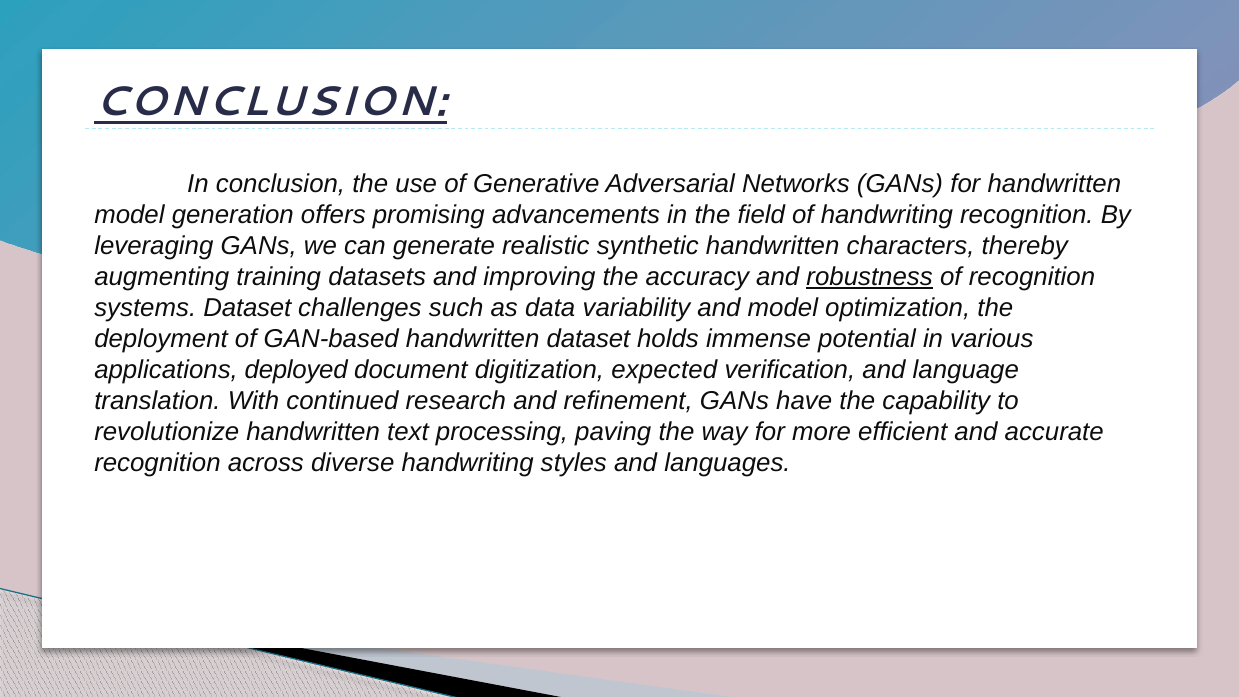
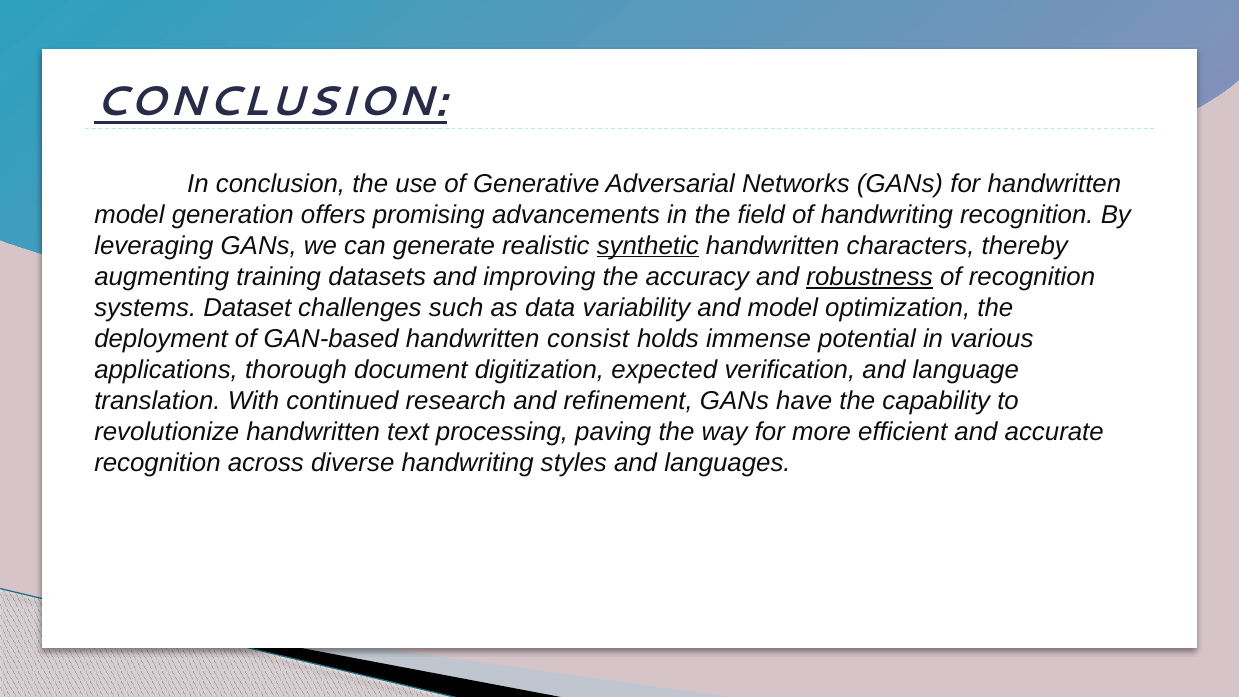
synthetic underline: none -> present (648, 246)
handwritten dataset: dataset -> consist (588, 339)
deployed: deployed -> thorough (296, 370)
